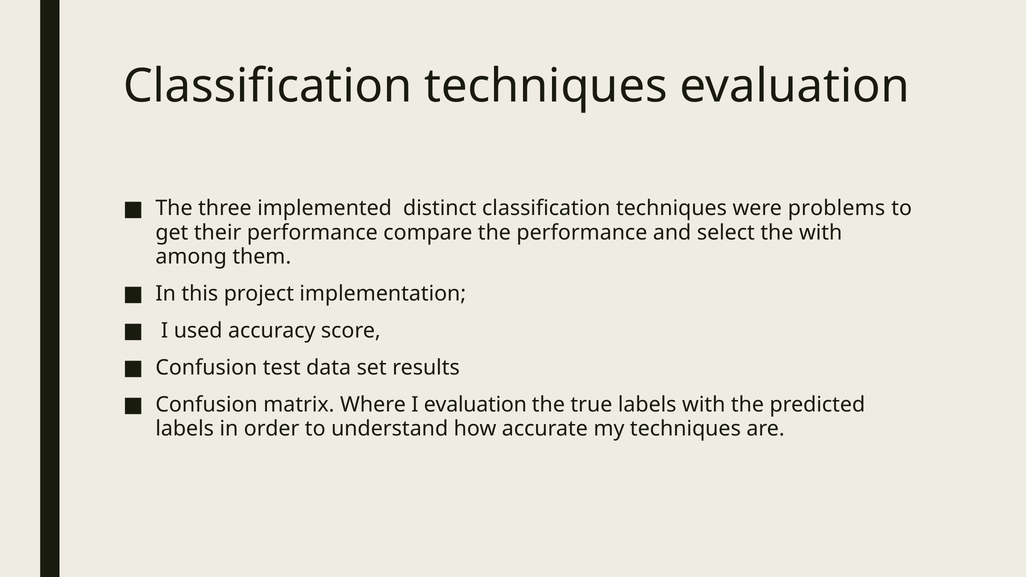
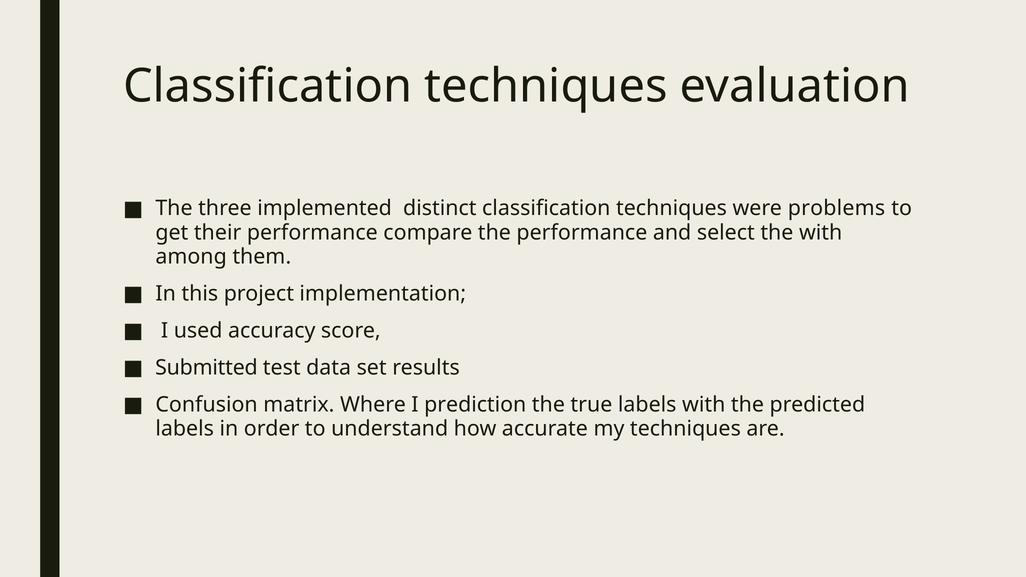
Confusion: Confusion -> Submitted (206, 368)
I evaluation: evaluation -> prediction (475, 405)
